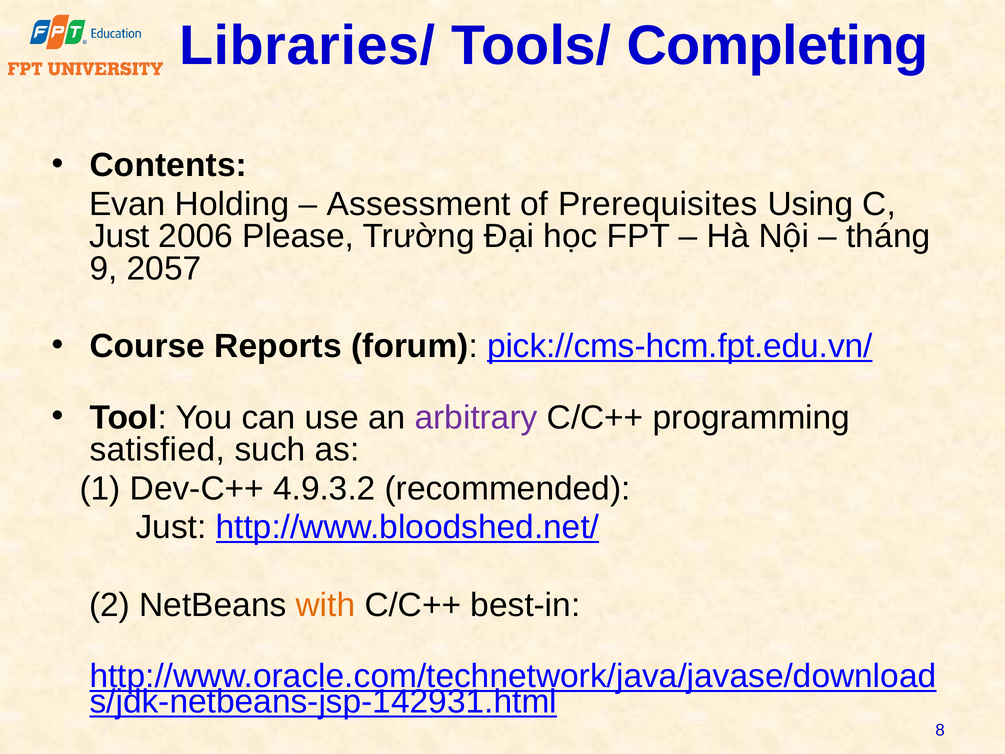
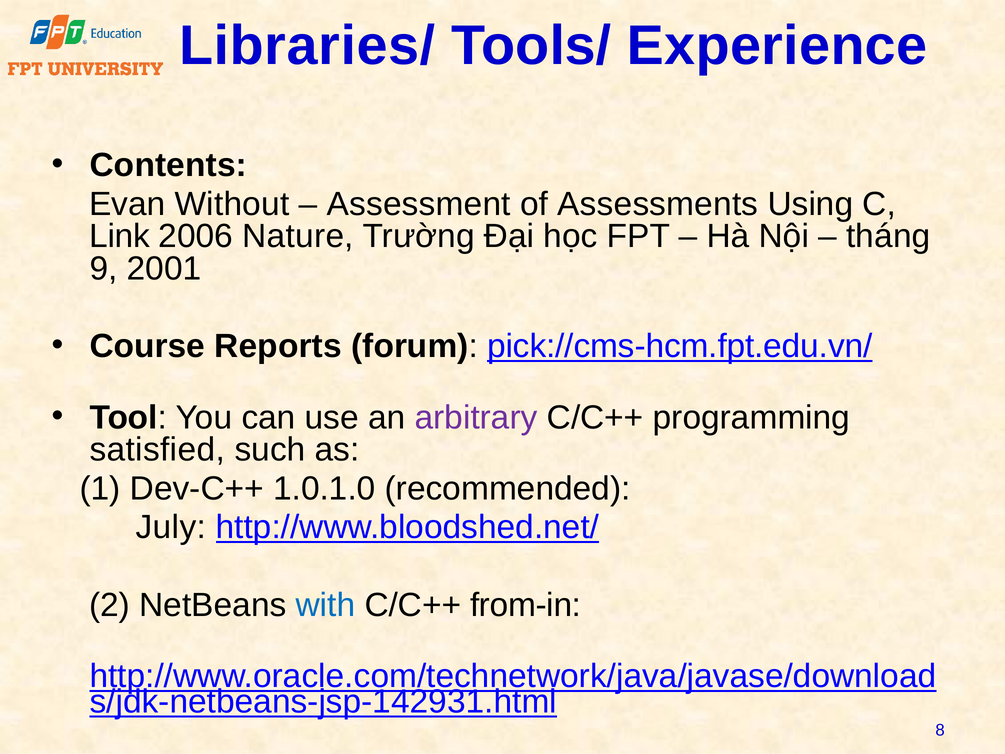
Completing: Completing -> Experience (777, 46)
Holding: Holding -> Without (232, 204)
Prerequisites: Prerequisites -> Assessments (658, 204)
Just: Just -> Link (120, 236)
Please: Please -> Nature (298, 236)
2057: 2057 -> 2001 (164, 268)
4.9.3.2: 4.9.3.2 -> 1.0.1.0 (324, 488)
Just: Just -> July (171, 527)
with colour: orange -> blue (325, 605)
best-in: best-in -> from-in (526, 605)
